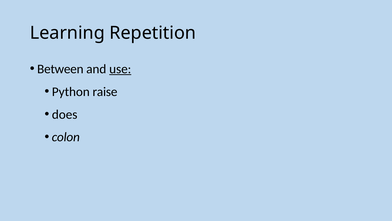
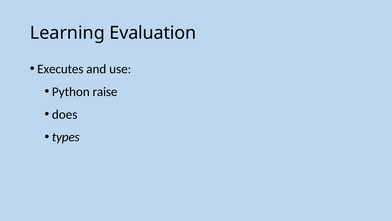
Repetition: Repetition -> Evaluation (153, 33)
Between: Between -> Executes (60, 69)
use underline: present -> none (120, 69)
colon: colon -> types (66, 137)
